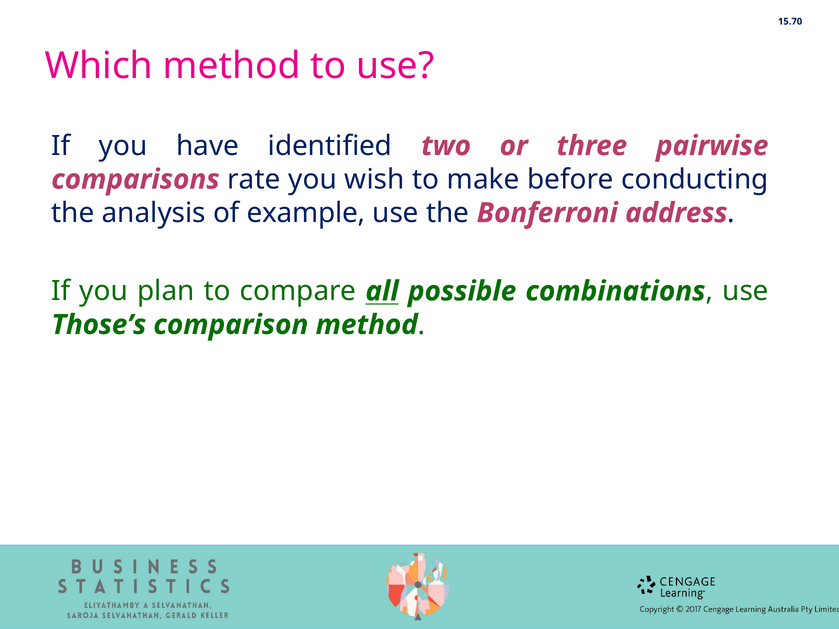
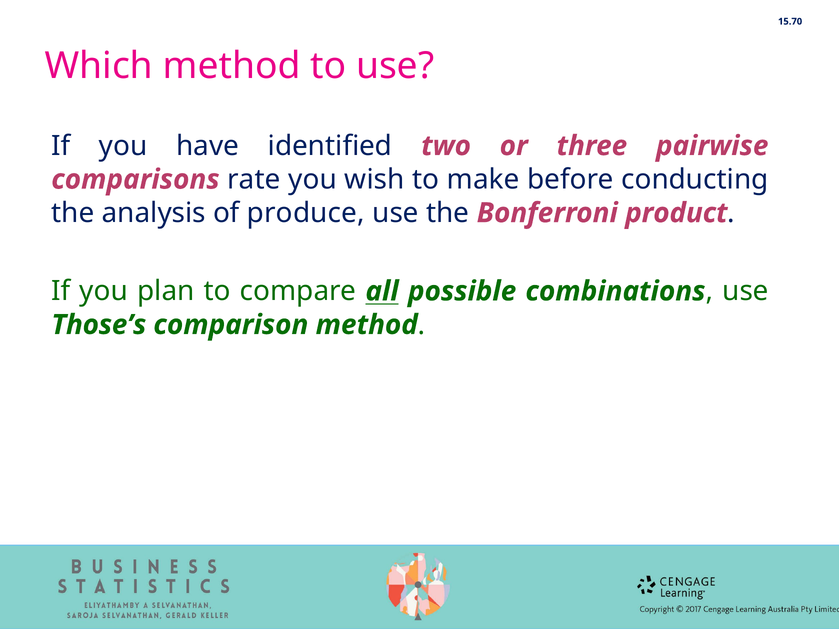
example: example -> produce (306, 213)
address: address -> product (676, 213)
